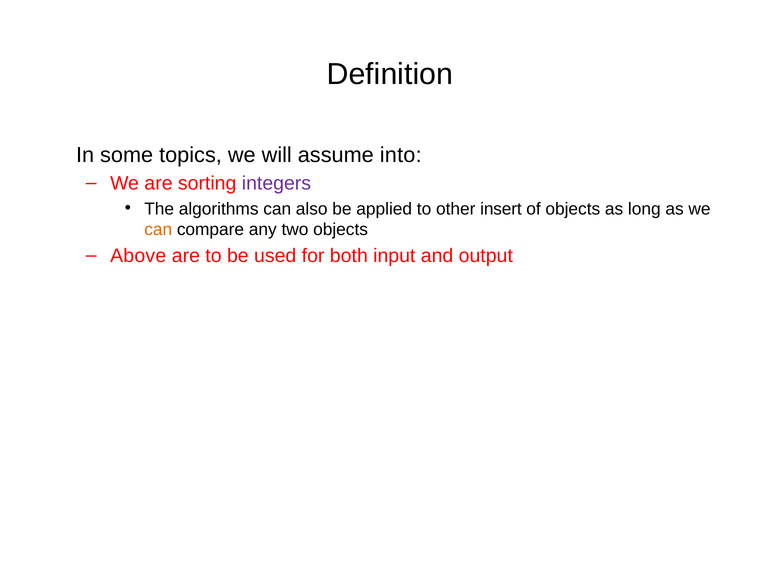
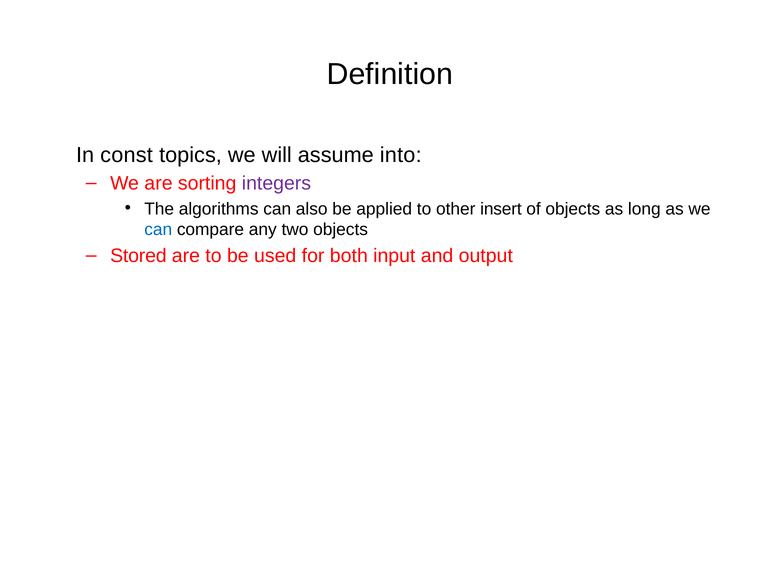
some: some -> const (127, 155)
can colour: orange -> blue (158, 230)
Above: Above -> Stored (138, 256)
